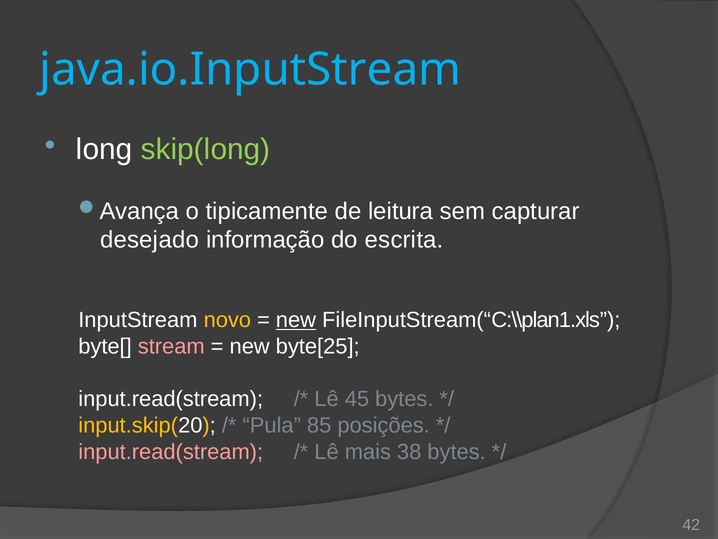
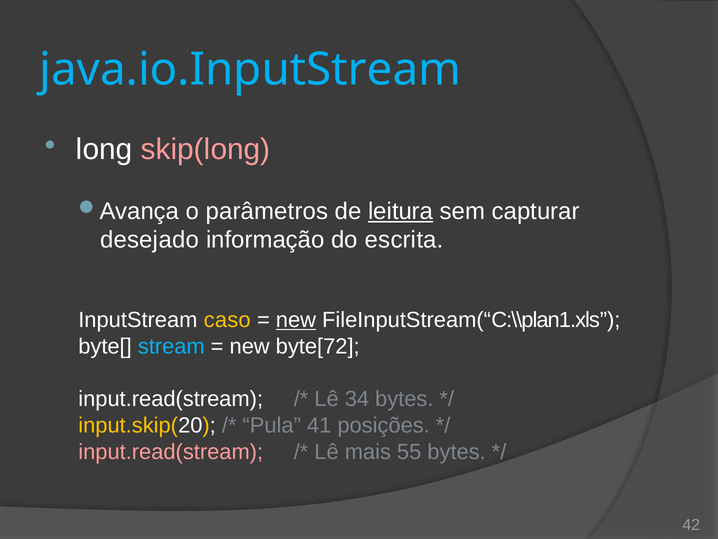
skip(long colour: light green -> pink (206, 149)
tipicamente: tipicamente -> parâmetros (267, 211)
leitura underline: none -> present (401, 211)
novo: novo -> caso (227, 320)
stream colour: pink -> light blue (171, 346)
byte[25: byte[25 -> byte[72 (318, 346)
45: 45 -> 34 (357, 399)
85: 85 -> 41 (319, 425)
38: 38 -> 55 (409, 451)
